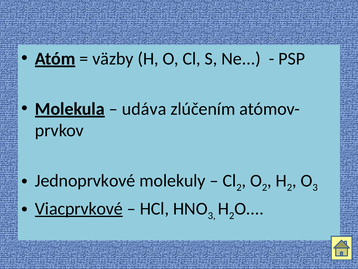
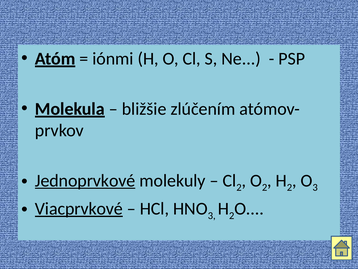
väzby: väzby -> iónmi (113, 59)
udáva: udáva -> bližšie (144, 109)
Jednoprvkové underline: none -> present (85, 180)
